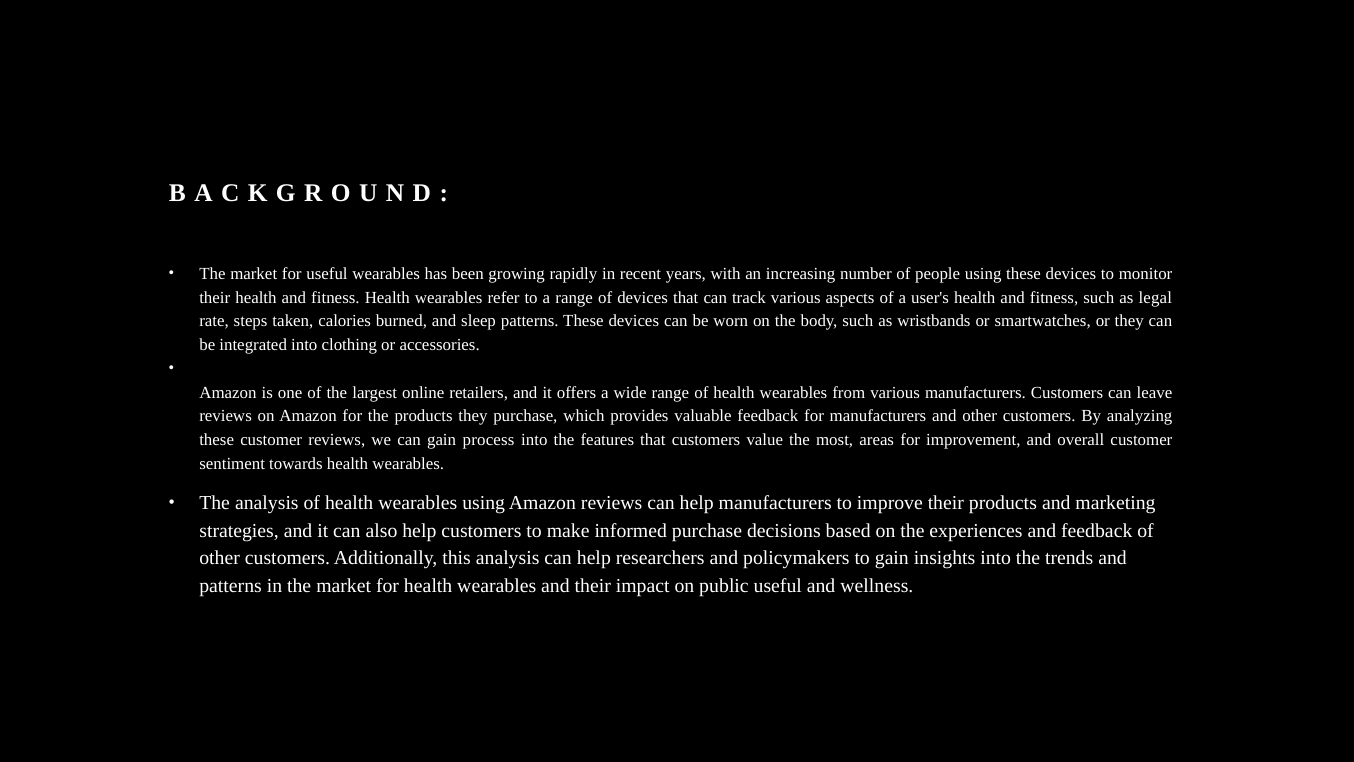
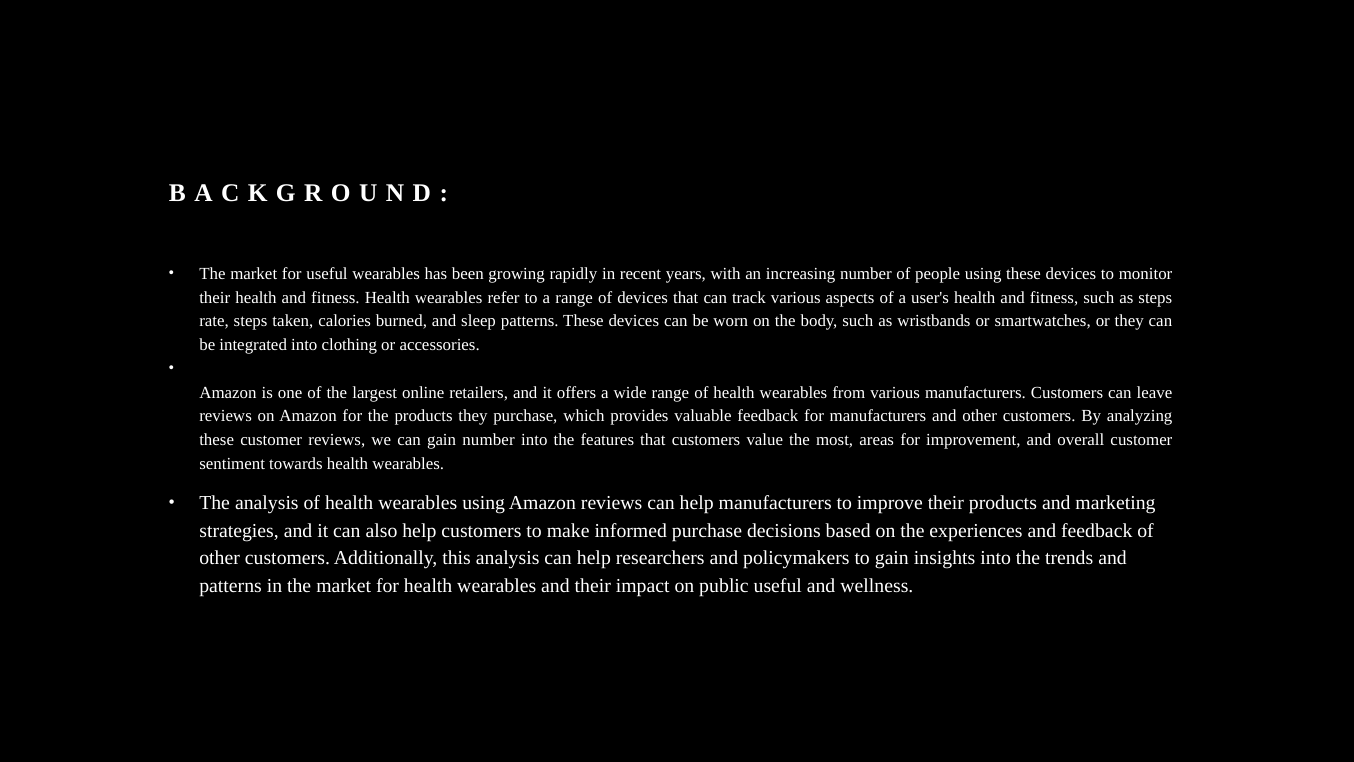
as legal: legal -> steps (1155, 297)
gain process: process -> number (489, 440)
